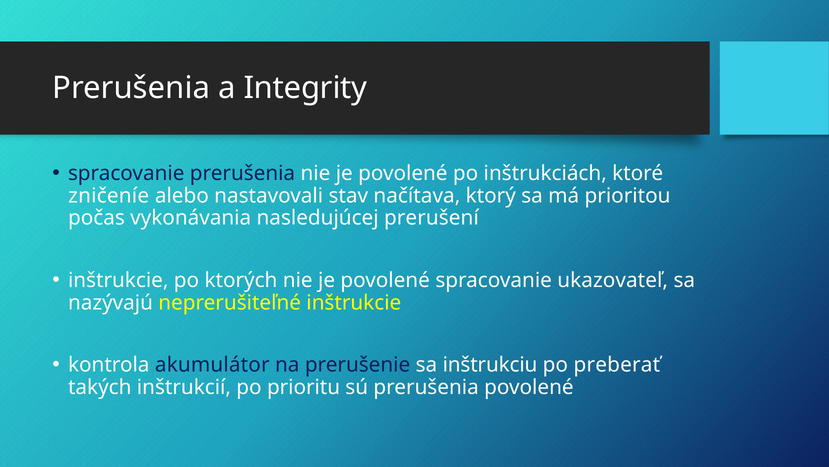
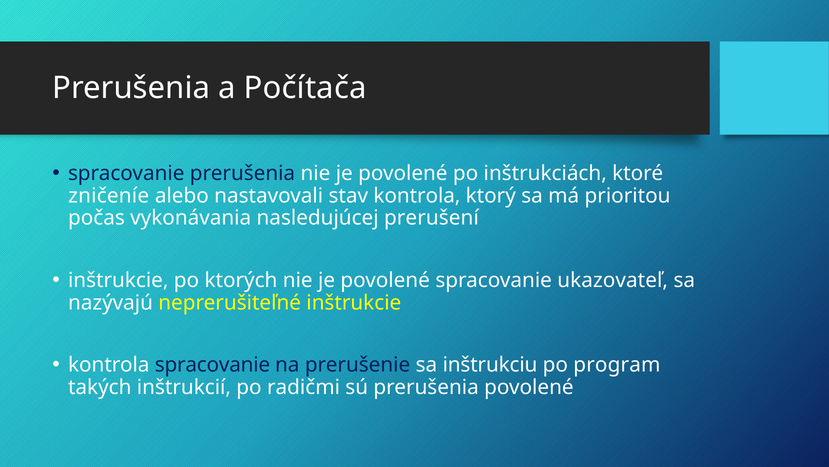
Integrity: Integrity -> Počítača (305, 88)
stav načítava: načítava -> kontrola (417, 195)
kontrola akumulátor: akumulátor -> spracovanie (212, 364)
preberať: preberať -> program (617, 364)
prioritu: prioritu -> radičmi (304, 387)
